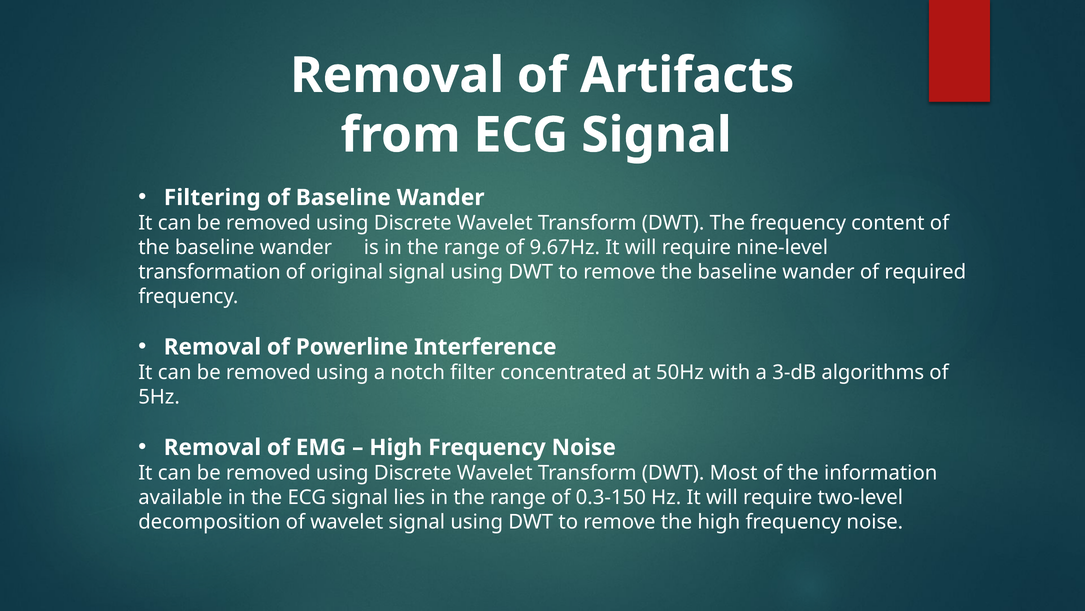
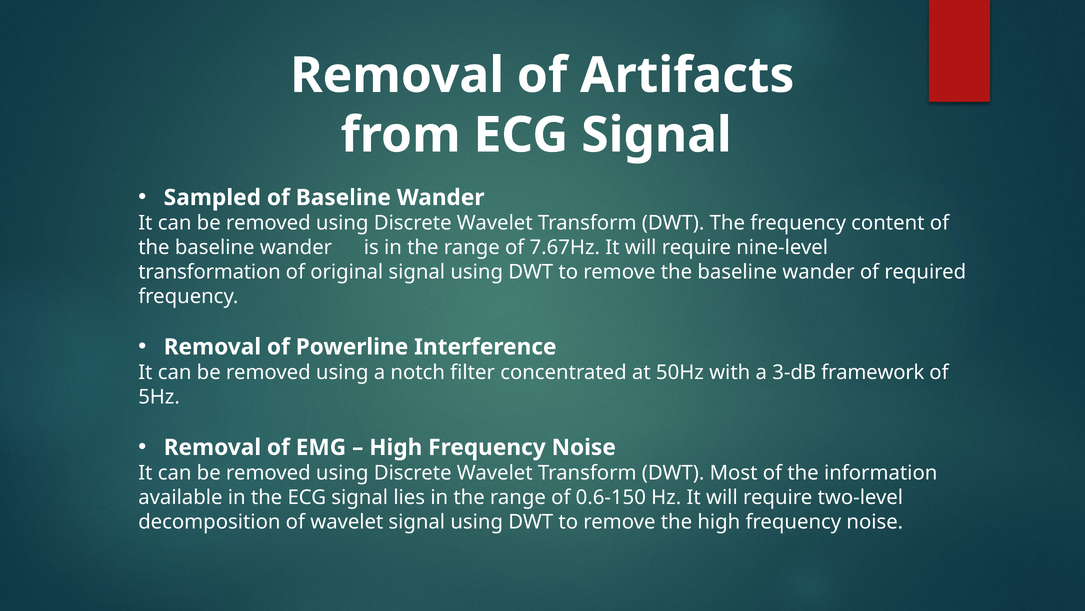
Filtering: Filtering -> Sampled (212, 197)
9.67Hz: 9.67Hz -> 7.67Hz (565, 247)
algorithms: algorithms -> framework (873, 372)
0.3-150: 0.3-150 -> 0.6-150 (611, 497)
